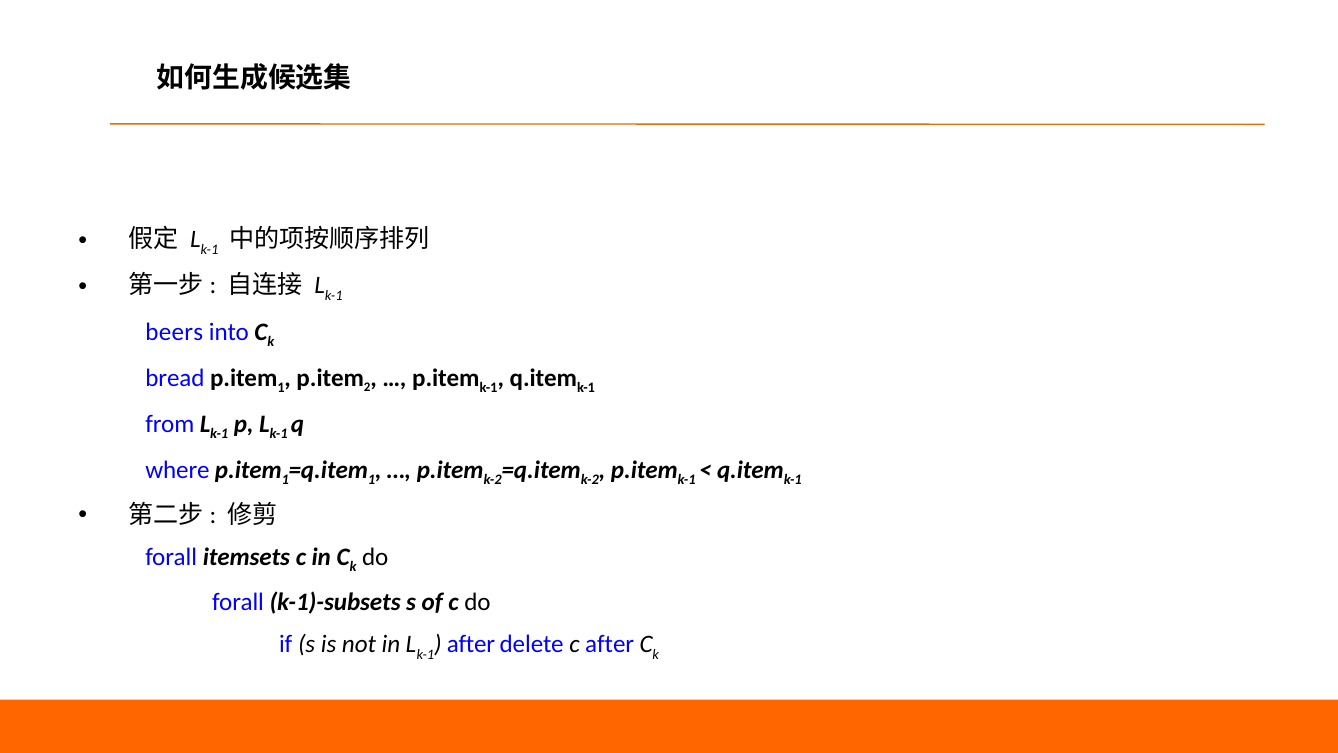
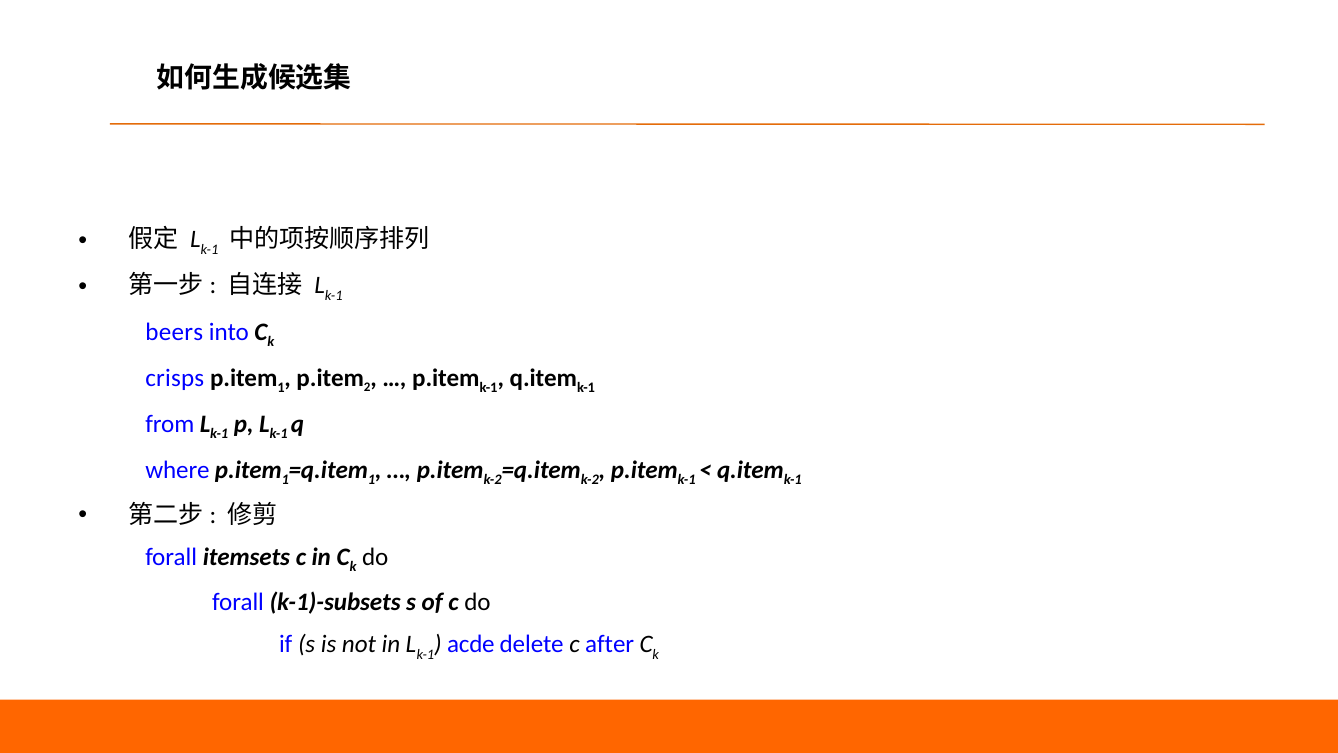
bread: bread -> crisps (175, 378)
after: after -> acde (471, 644)
